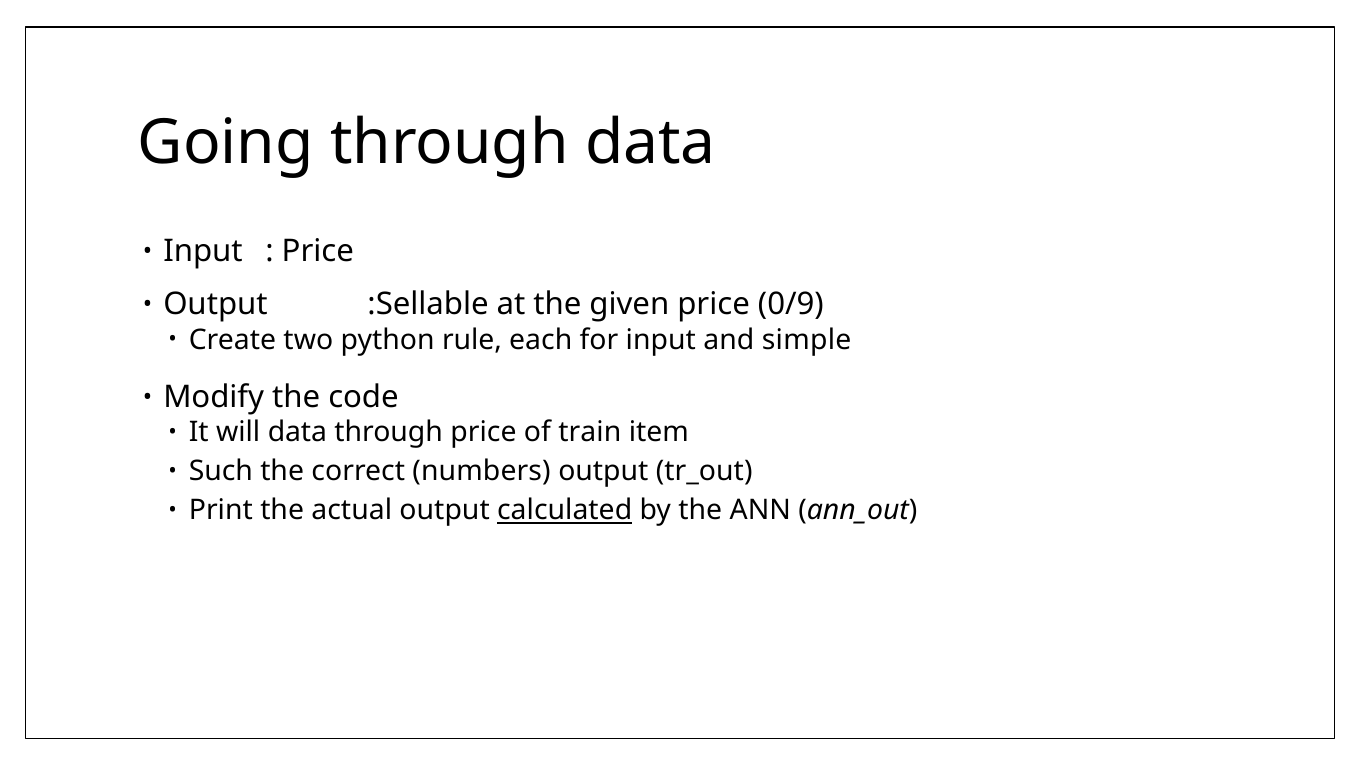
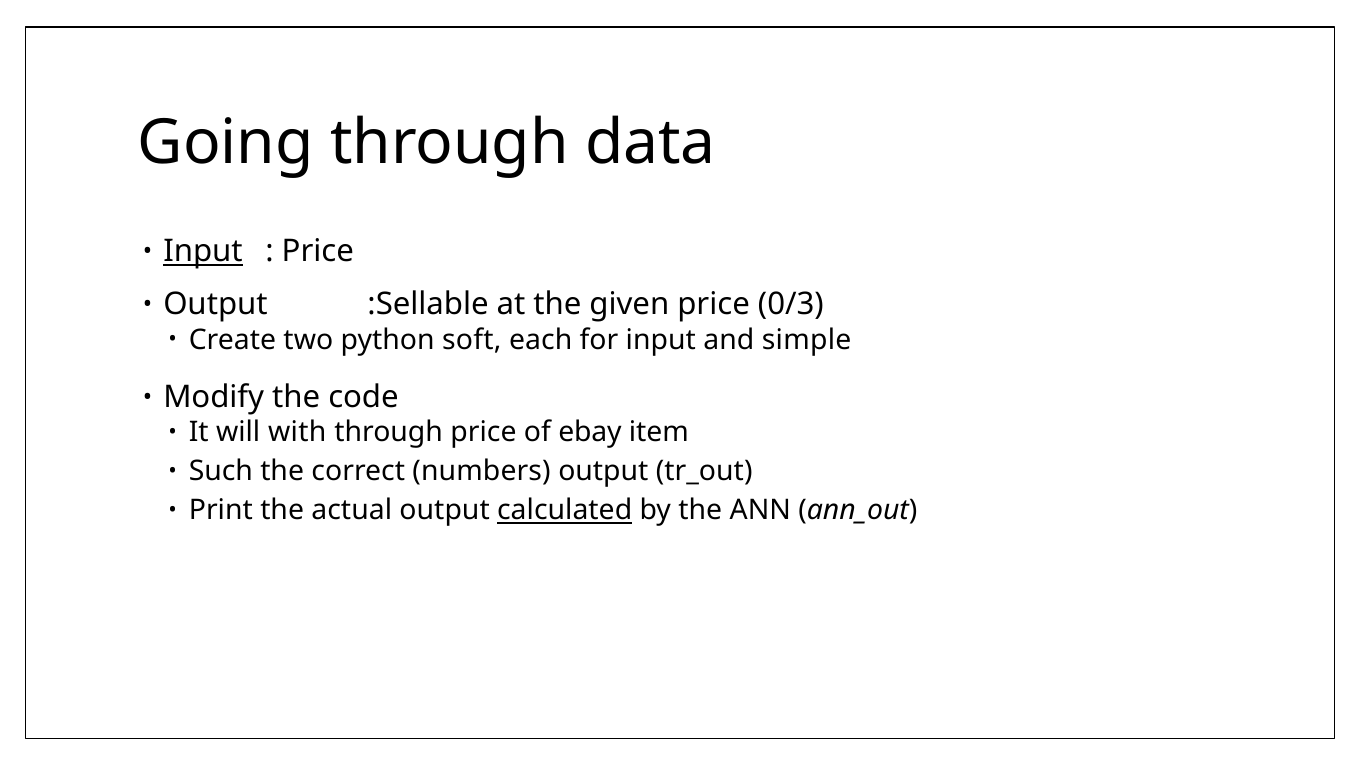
Input underline: none -> present (203, 251)
0/9: 0/9 -> 0/3 (791, 305)
rule: rule -> soft (472, 340)
will data: data -> with (297, 433)
train: train -> ebay (590, 433)
